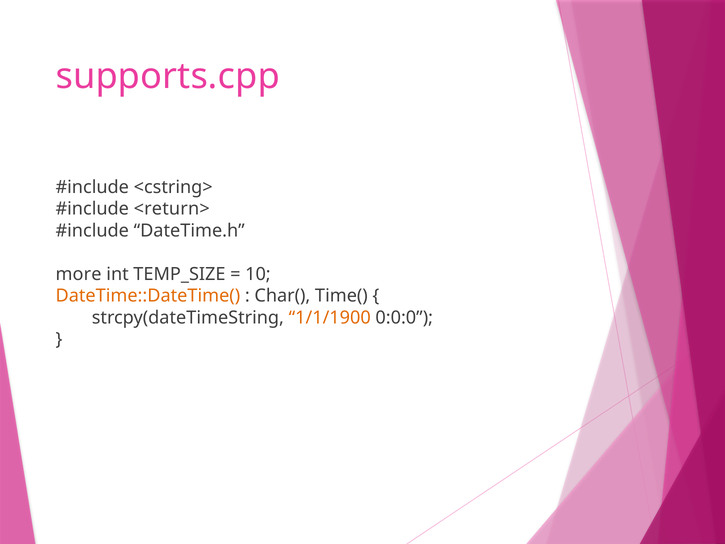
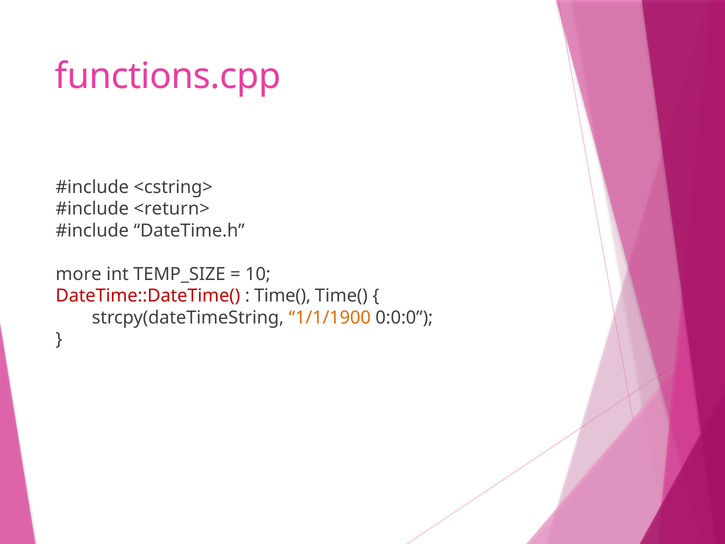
supports.cpp: supports.cpp -> functions.cpp (168, 76)
DateTime::DateTime( colour: orange -> red (148, 296)
Char(: Char( -> Time( (282, 296)
